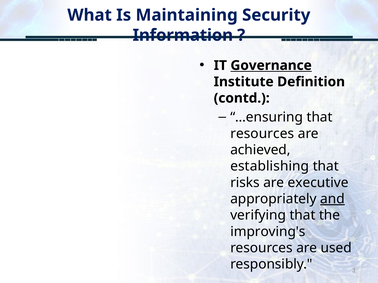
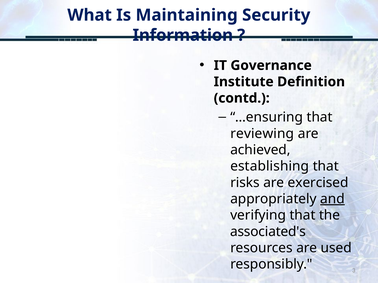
Governance underline: present -> none (271, 66)
resources: resources -> reviewing (262, 134)
executive: executive -> exercised (318, 183)
improving's: improving's -> associated's (268, 232)
